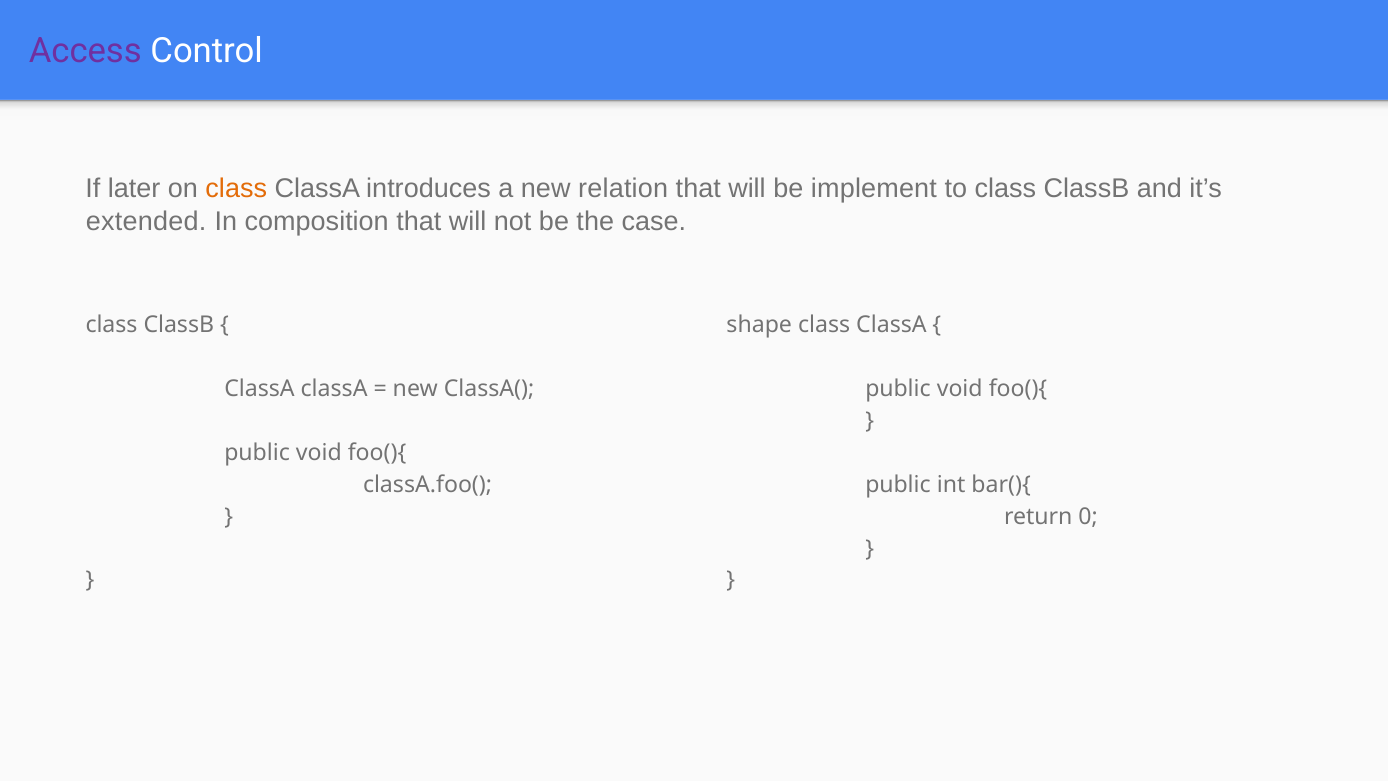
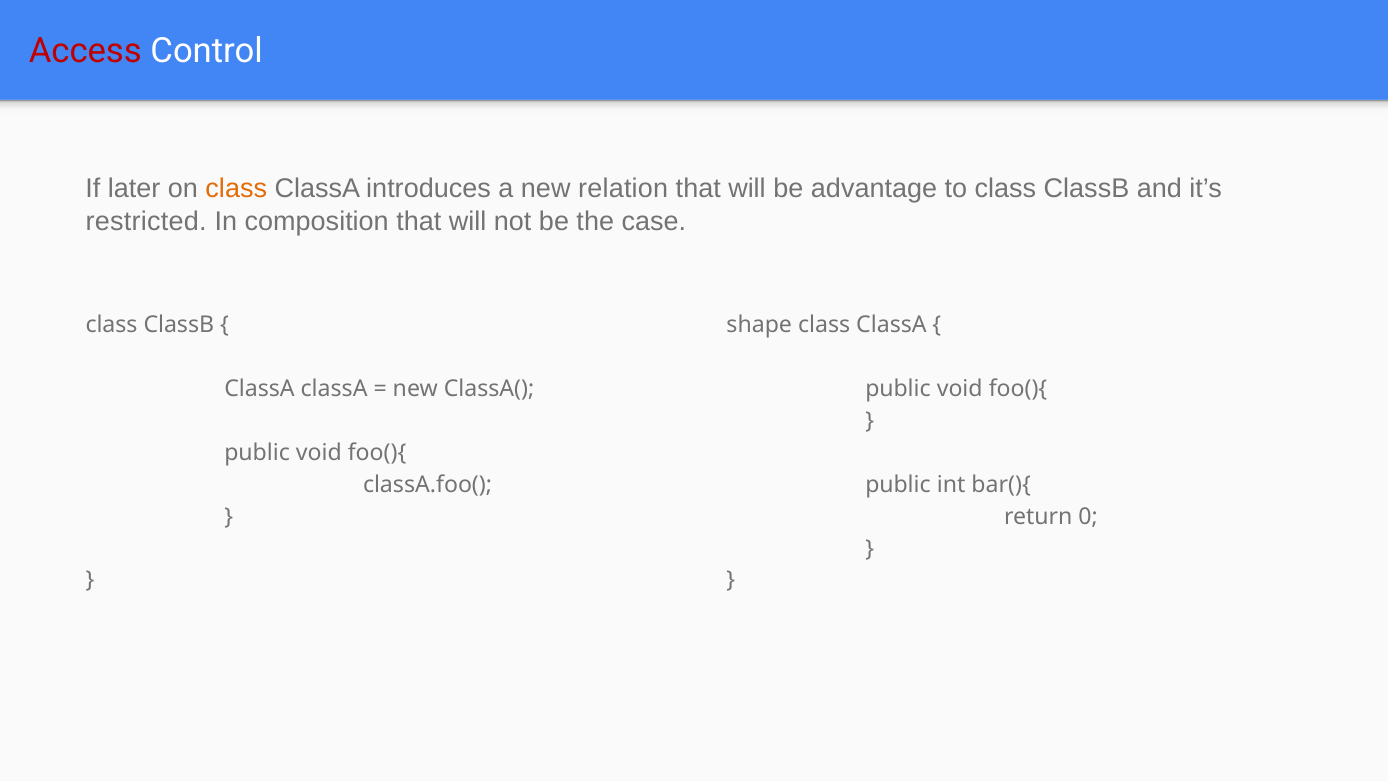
Access colour: purple -> red (85, 51)
implement: implement -> advantage (874, 189)
extended: extended -> restricted (146, 221)
